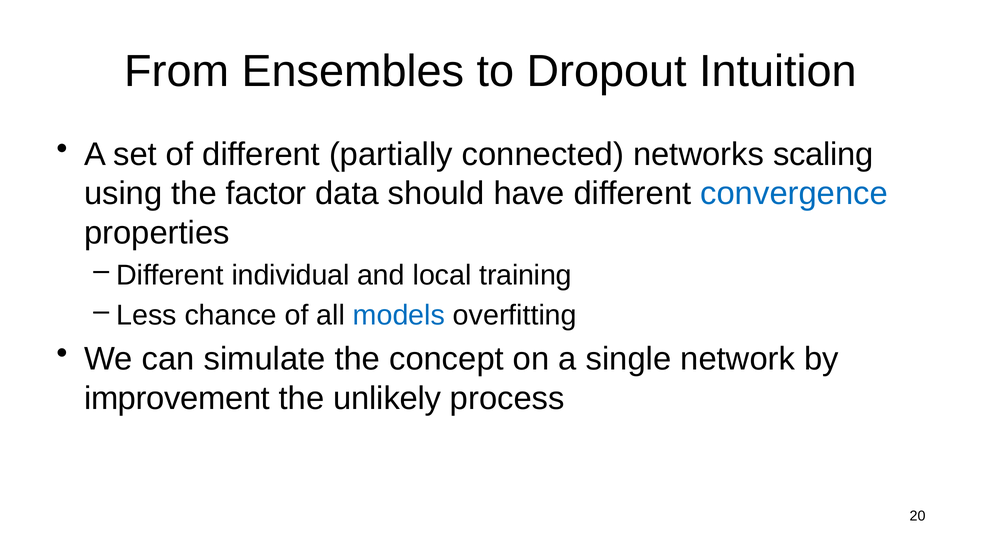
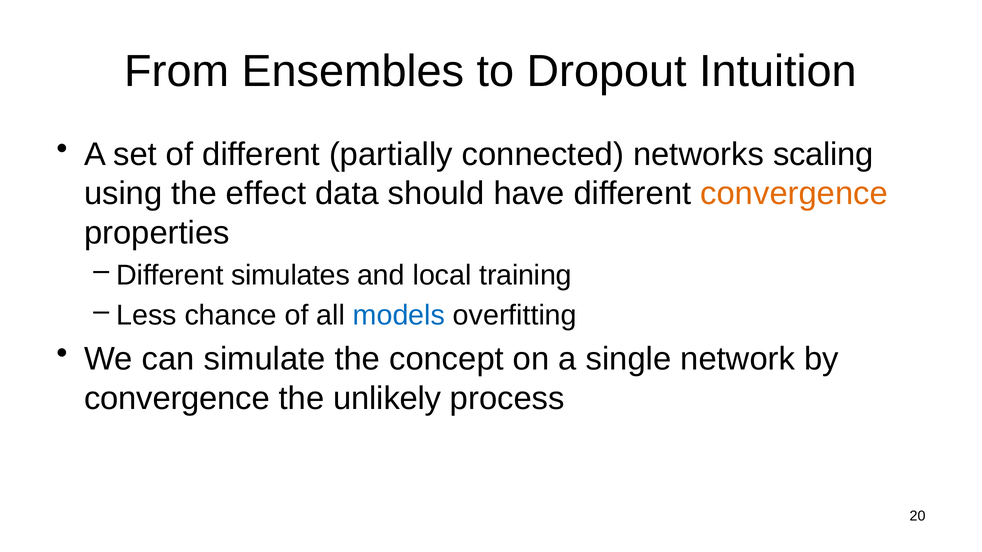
factor: factor -> effect (266, 194)
convergence colour: blue -> orange (794, 194)
individual: individual -> simulates (291, 275)
improvement: improvement -> convergence (177, 398)
